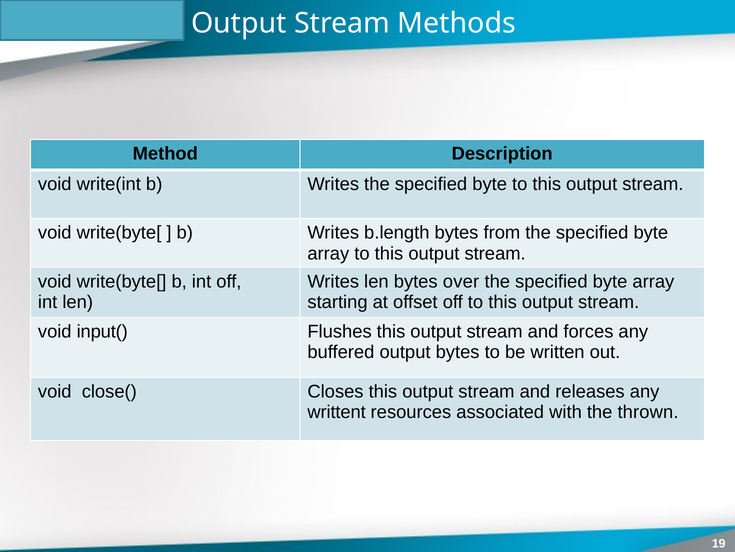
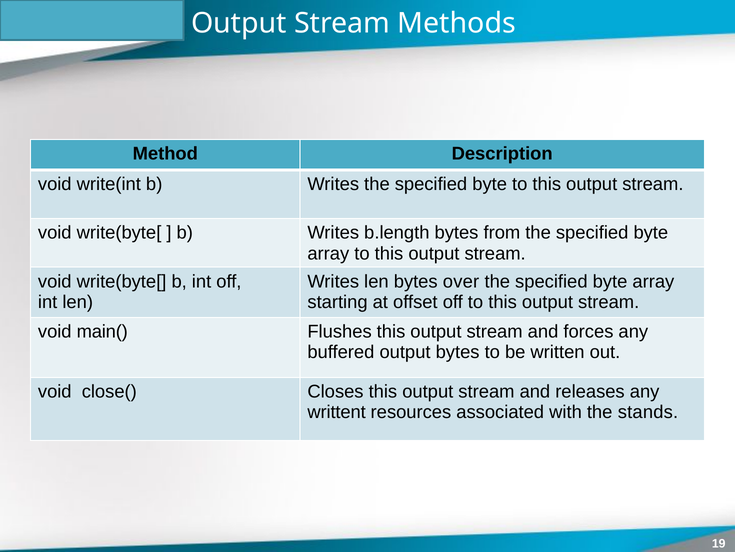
input(: input( -> main( (102, 331)
thrown: thrown -> stands (648, 412)
